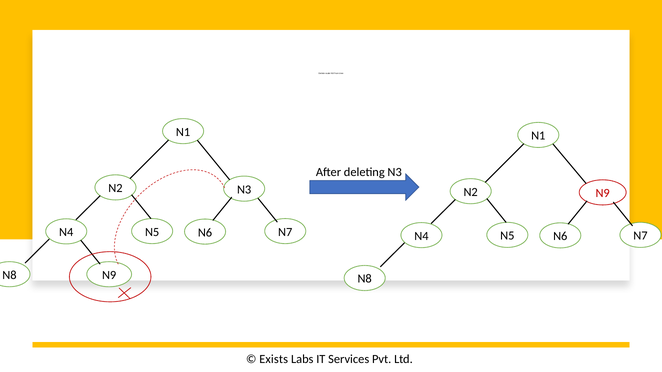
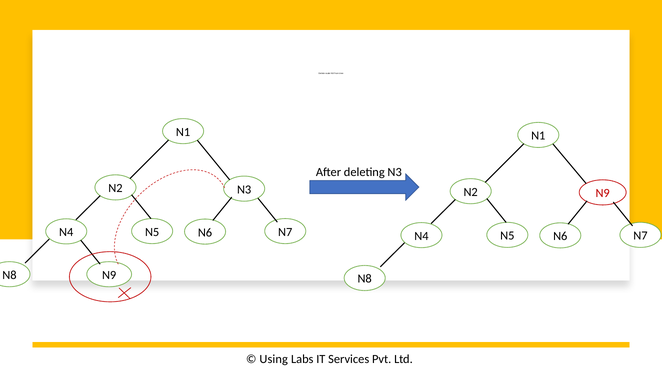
Exists: Exists -> Using (274, 359)
